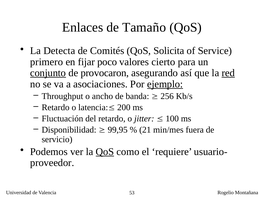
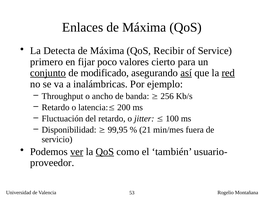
Tamaño: Tamaño -> Máxima (144, 27)
Comités: Comités -> Máxima (107, 51)
Solicita: Solicita -> Recibir (169, 51)
provocaron: provocaron -> modificado (105, 73)
así underline: none -> present (186, 73)
asociaciones: asociaciones -> inalámbricas (100, 84)
ejemplo underline: present -> none (165, 84)
ver underline: none -> present (77, 152)
requiere: requiere -> también (172, 152)
